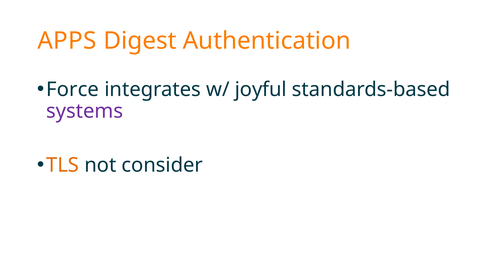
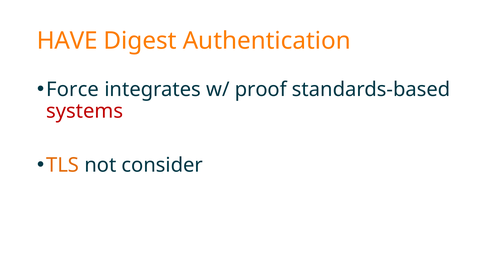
APPS: APPS -> HAVE (67, 41)
joyful: joyful -> proof (261, 90)
systems colour: purple -> red (85, 111)
